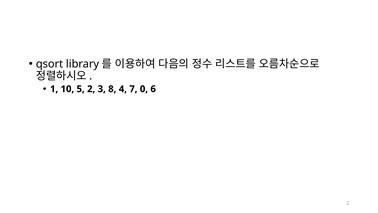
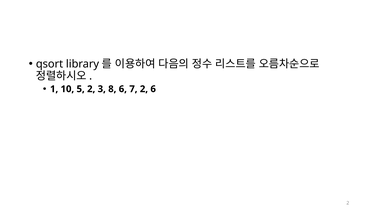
8 4: 4 -> 6 (123, 89)
7 0: 0 -> 2 (144, 89)
